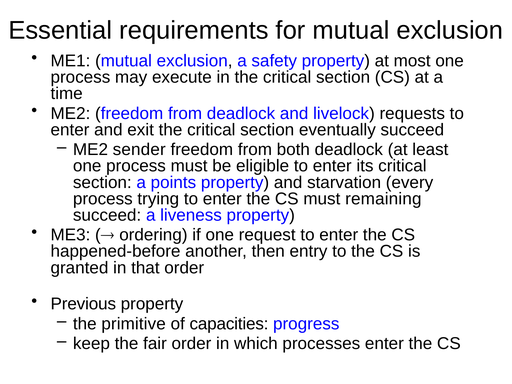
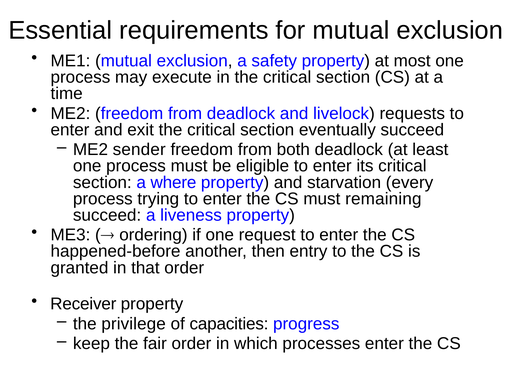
points: points -> where (173, 182)
Previous: Previous -> Receiver (83, 304)
primitive: primitive -> privilege (134, 324)
